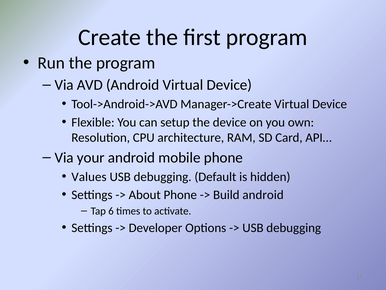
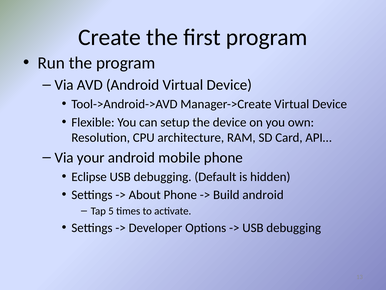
Values: Values -> Eclipse (89, 176)
6: 6 -> 5 (111, 211)
